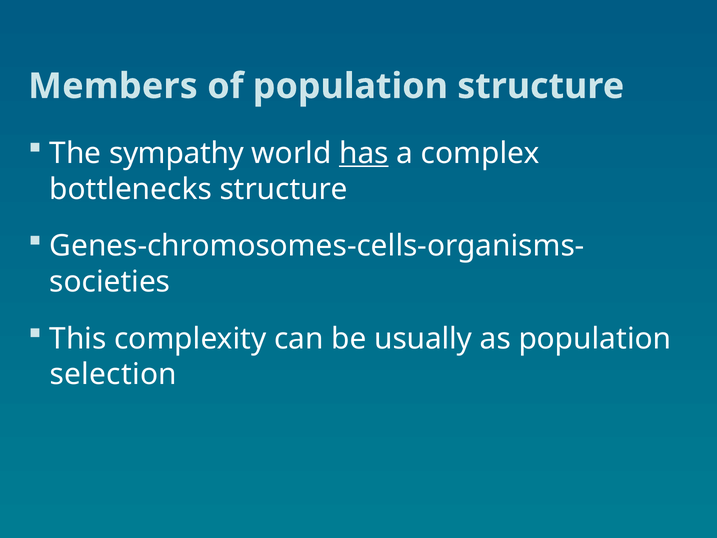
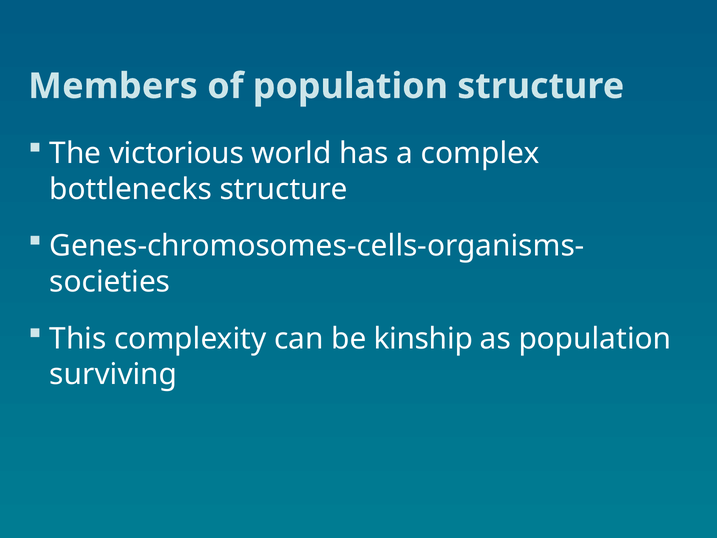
sympathy: sympathy -> victorious (177, 153)
has underline: present -> none (364, 153)
usually: usually -> kinship (423, 339)
selection: selection -> surviving (113, 374)
